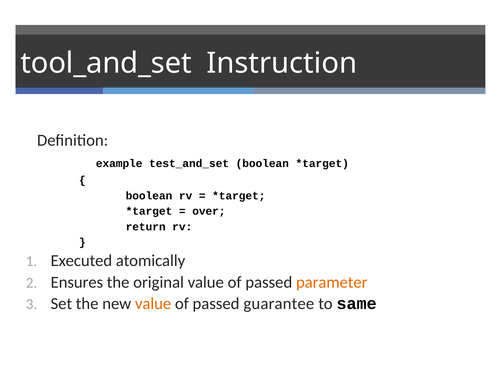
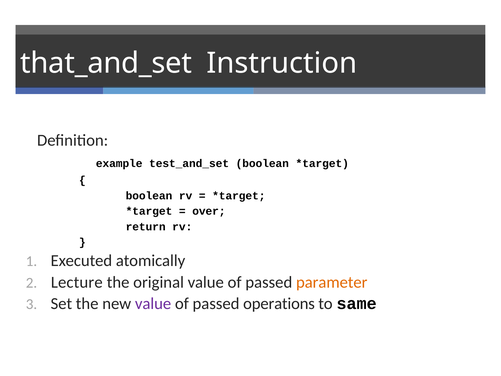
tool_and_set: tool_and_set -> that_and_set (106, 63)
Ensures: Ensures -> Lecture (77, 282)
value colour: orange -> purple (153, 303)
guarantee: guarantee -> operations (279, 303)
